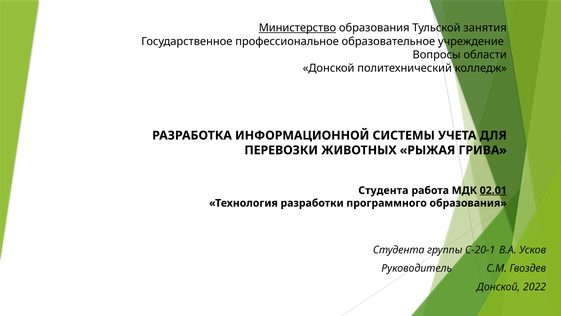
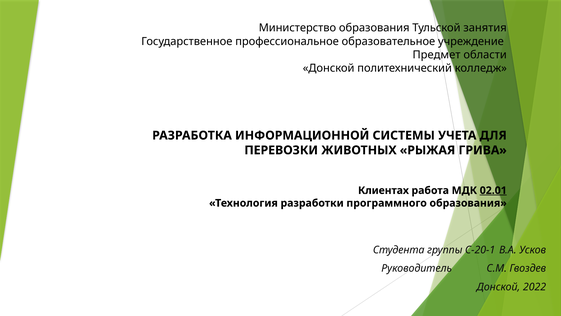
Министерство underline: present -> none (297, 28)
Вопросы: Вопросы -> Предмет (437, 55)
Студента: Студента -> Клиентах (383, 190)
